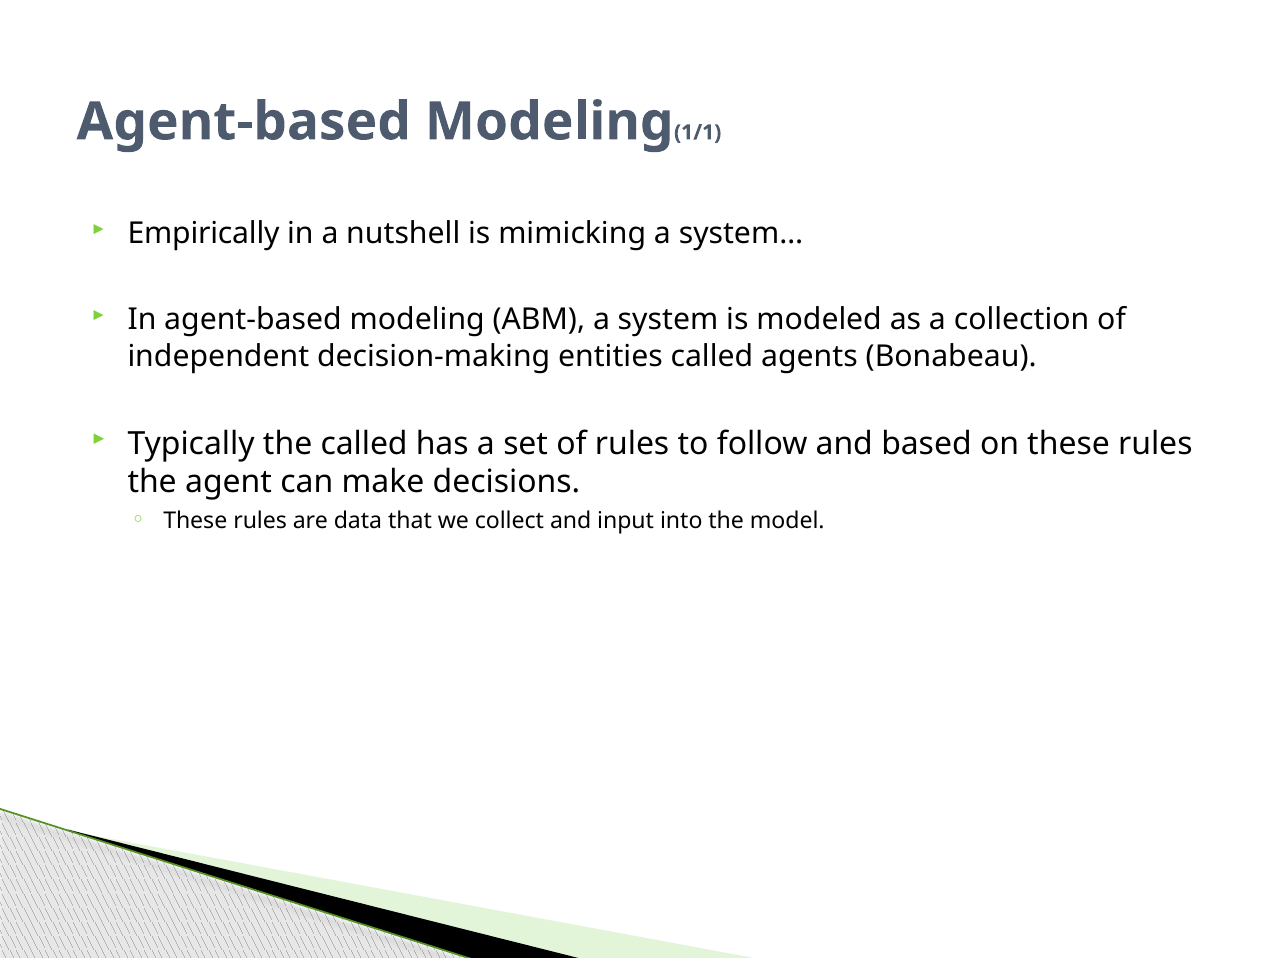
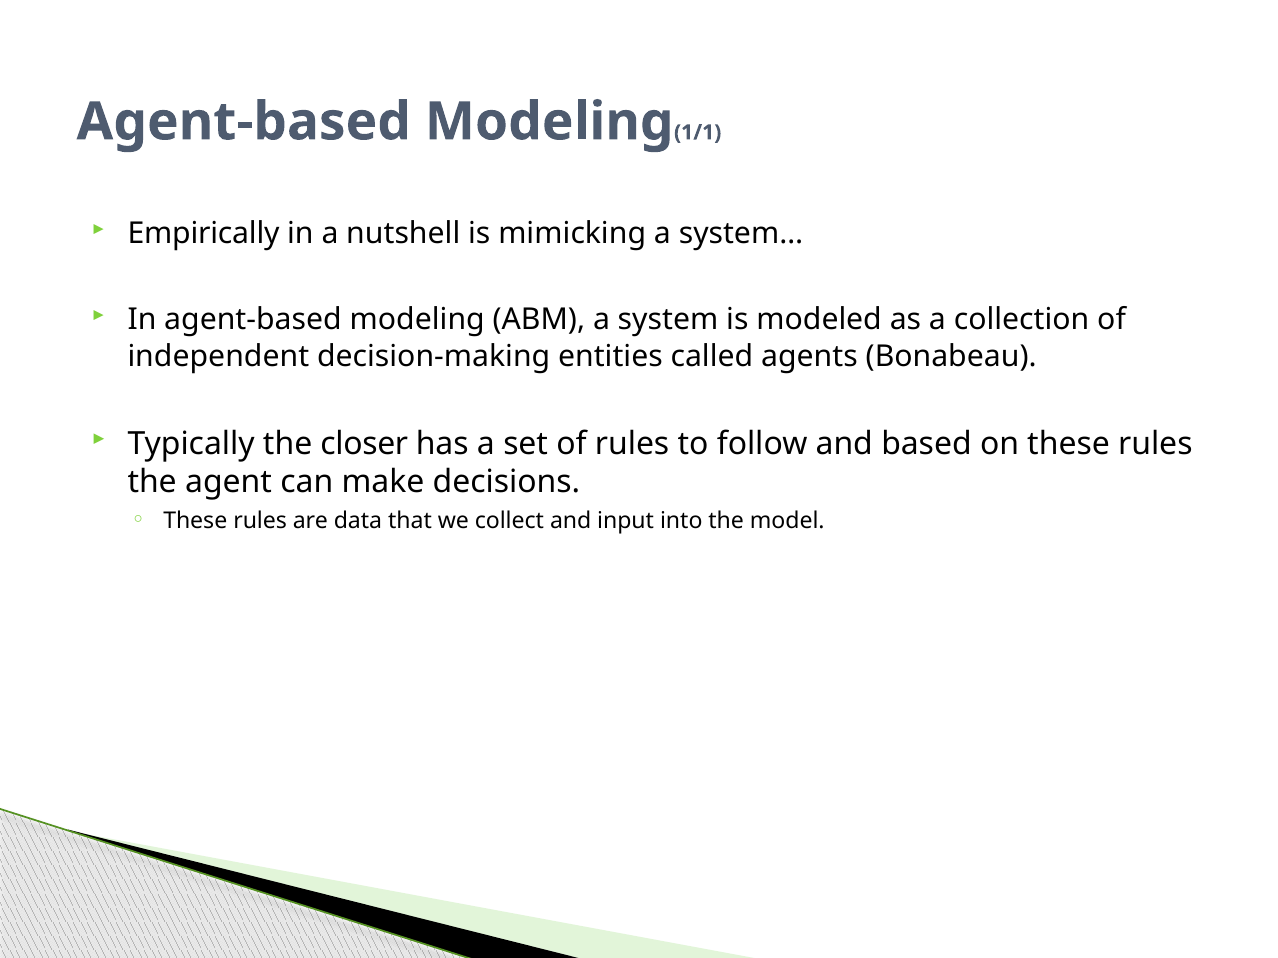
the called: called -> closer (364, 444)
